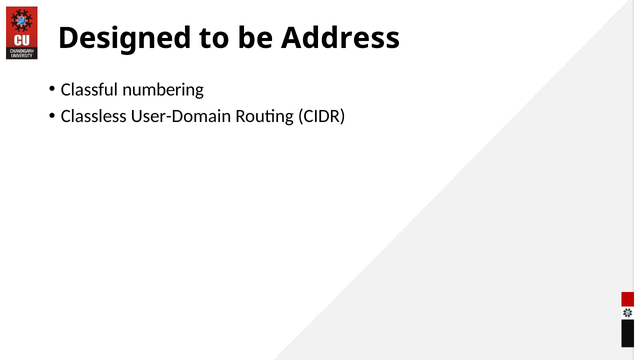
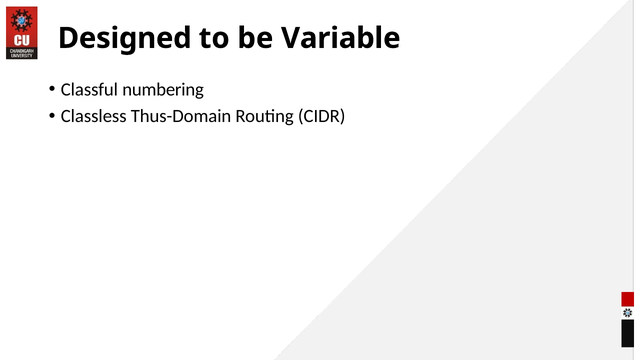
Address: Address -> Variable (341, 38)
User-Domain: User-Domain -> Thus-Domain (181, 116)
